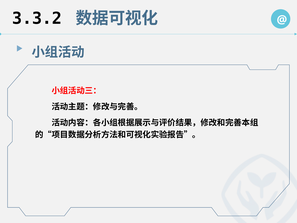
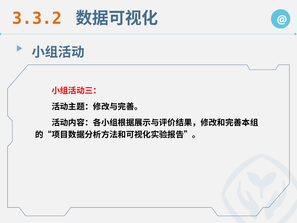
3.3.2 colour: black -> orange (37, 19)
